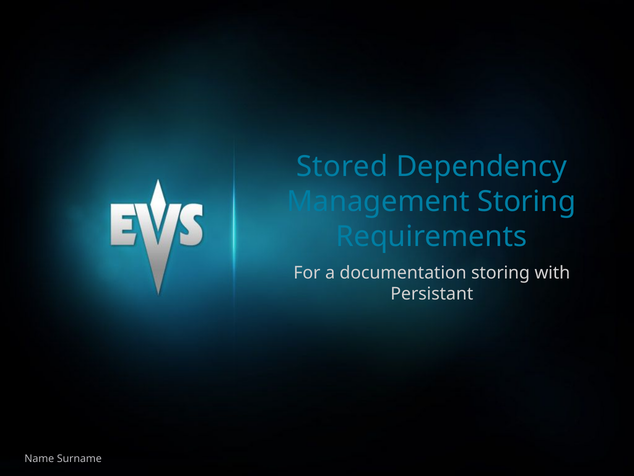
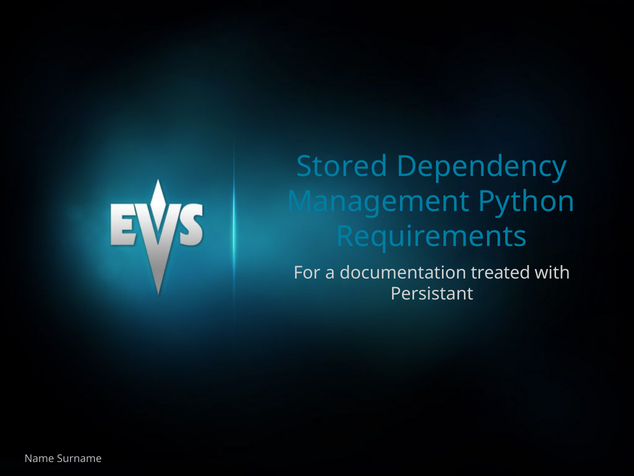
Management Storing: Storing -> Python (526, 201)
documentation storing: storing -> treated (501, 273)
